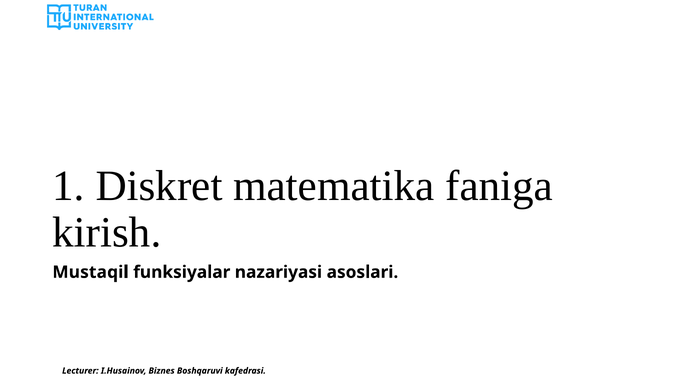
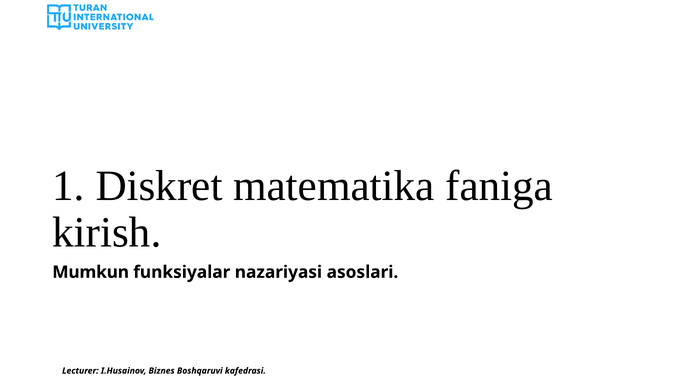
Mustaqil: Mustaqil -> Mumkun (91, 272)
